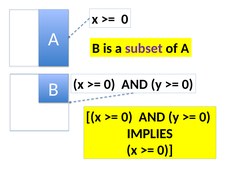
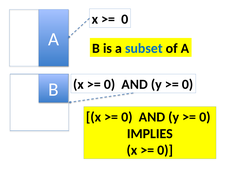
subset colour: purple -> blue (144, 48)
